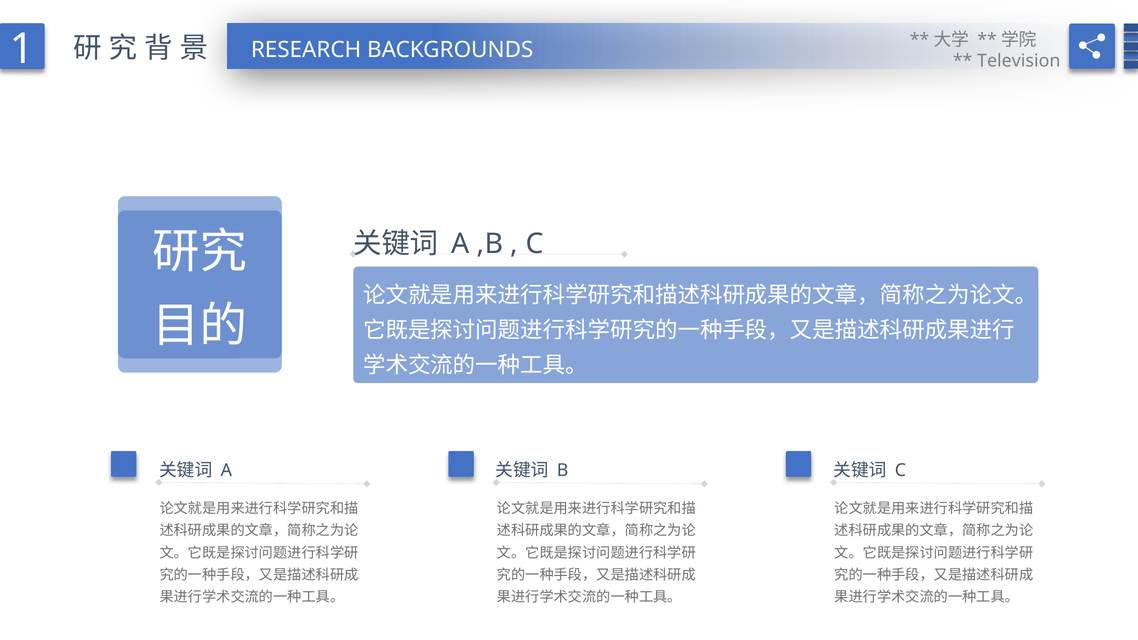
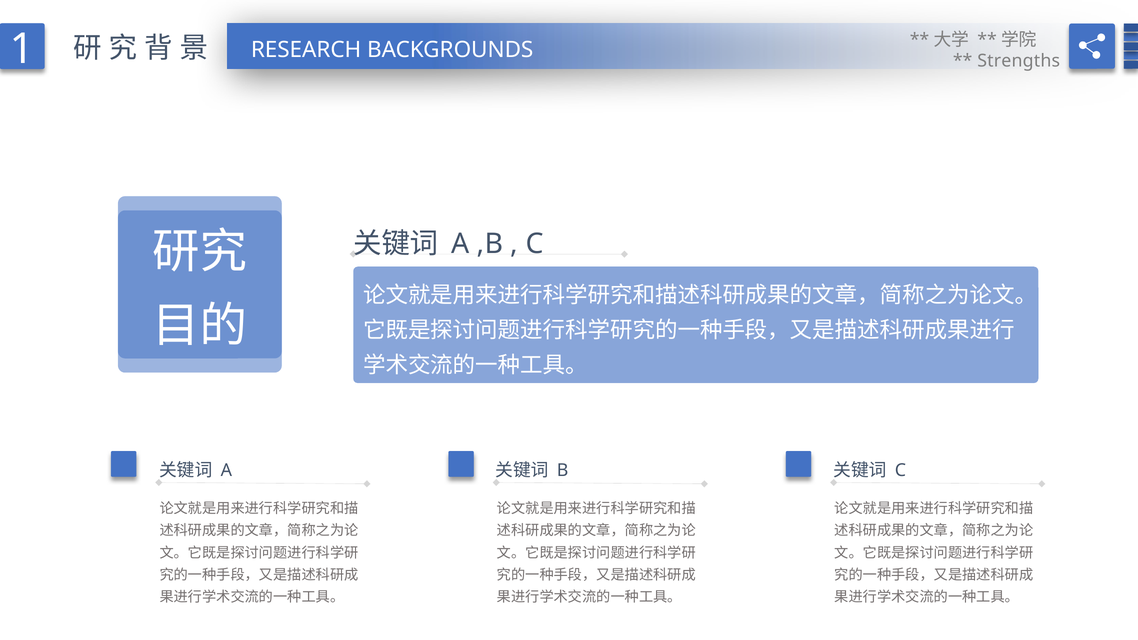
Television: Television -> Strengths (1019, 61)
